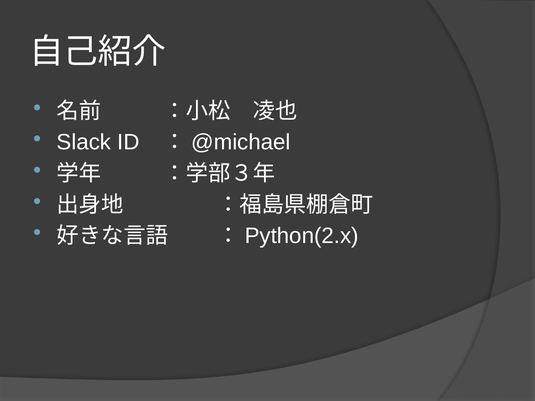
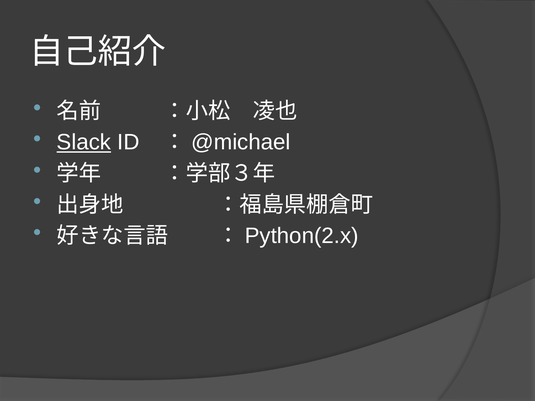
Slack underline: none -> present (84, 142)
